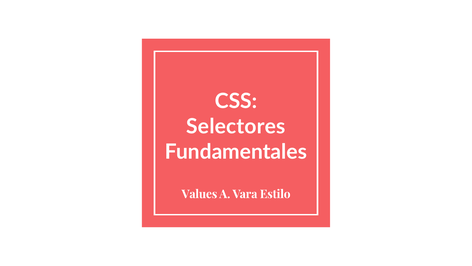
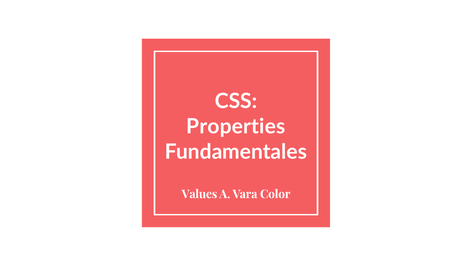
Selectores: Selectores -> Properties (236, 126)
Estilo: Estilo -> Color (275, 194)
